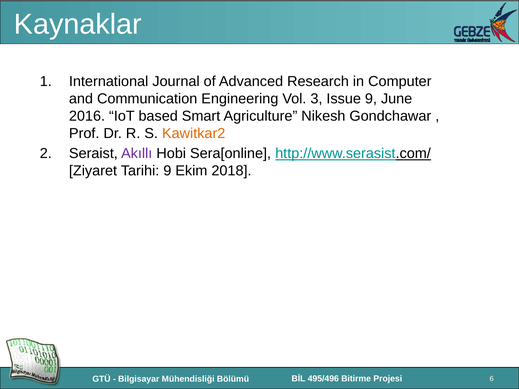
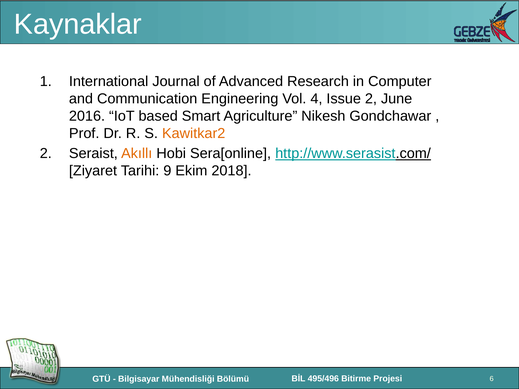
3: 3 -> 4 (316, 99)
Issue 9: 9 -> 2 (371, 99)
Akıllı colour: purple -> orange (137, 154)
